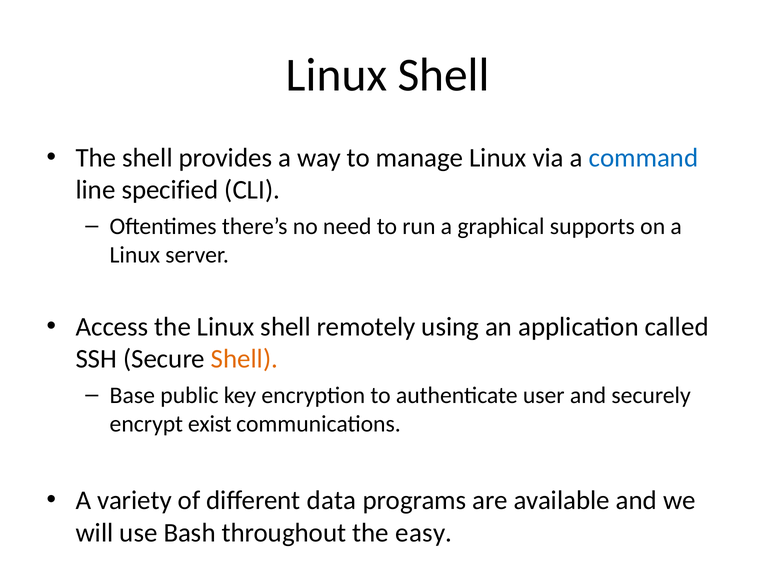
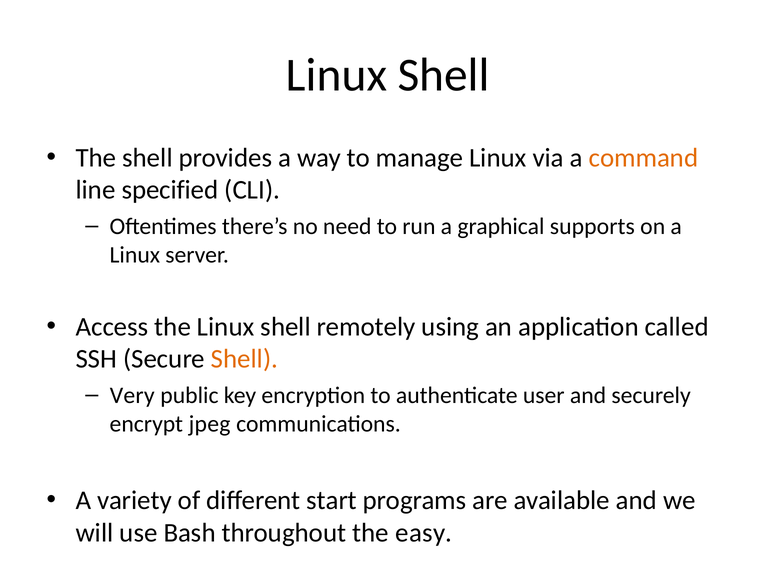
command colour: blue -> orange (643, 158)
Base: Base -> Very (132, 395)
exist: exist -> jpeg (210, 424)
data: data -> start (332, 500)
